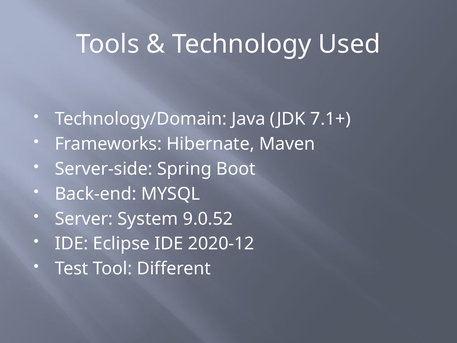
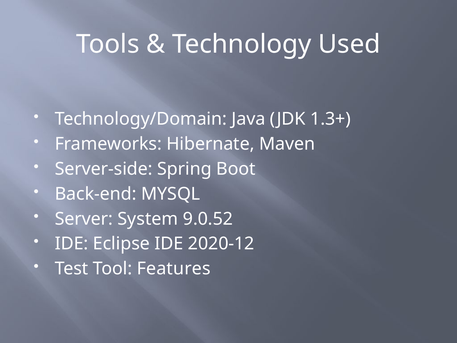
7.1+: 7.1+ -> 1.3+ (330, 119)
Different: Different -> Features (174, 268)
